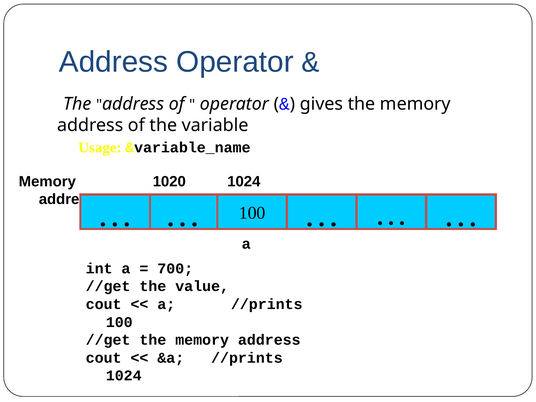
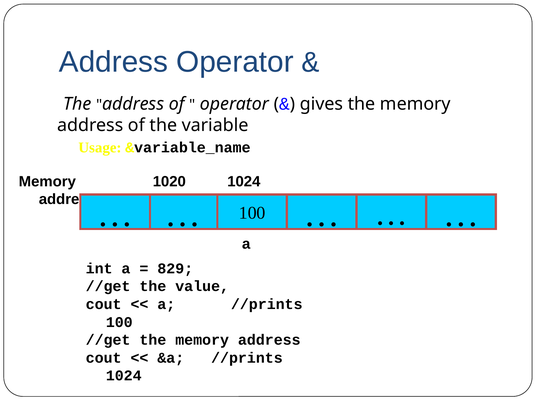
700: 700 -> 829 (175, 268)
